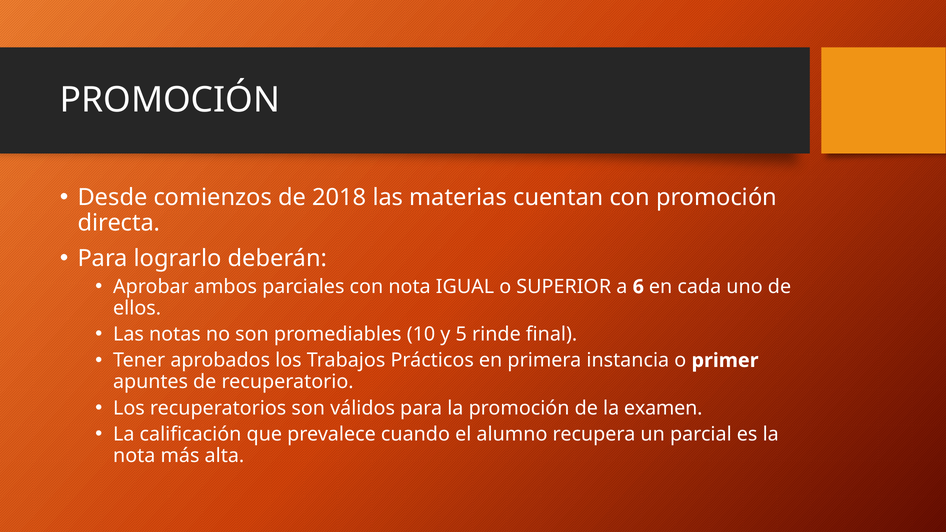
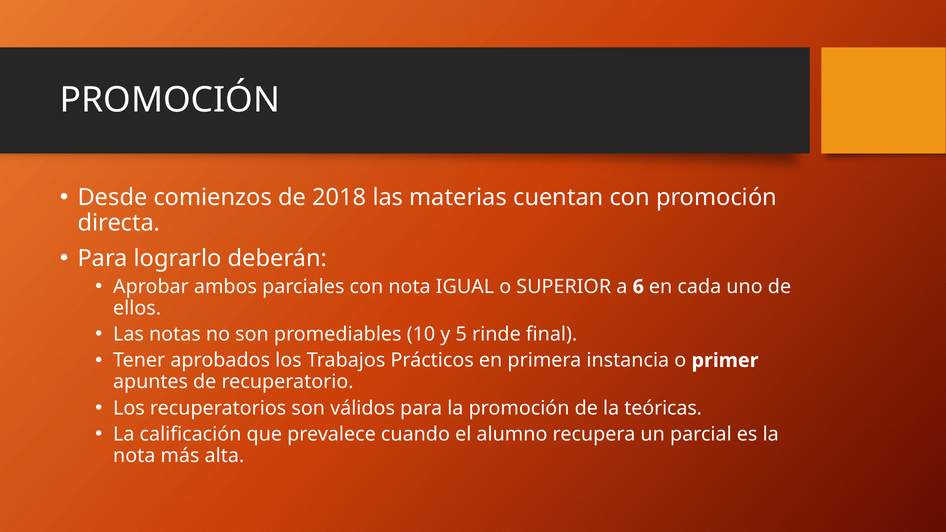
examen: examen -> teóricas (663, 408)
